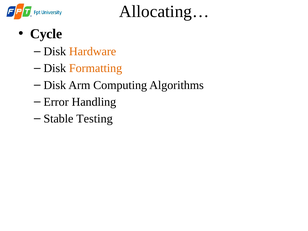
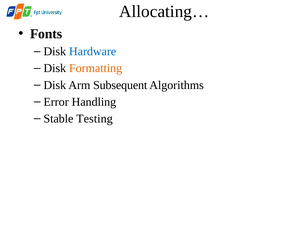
Cycle: Cycle -> Fonts (46, 34)
Hardware colour: orange -> blue (93, 51)
Computing: Computing -> Subsequent (120, 85)
